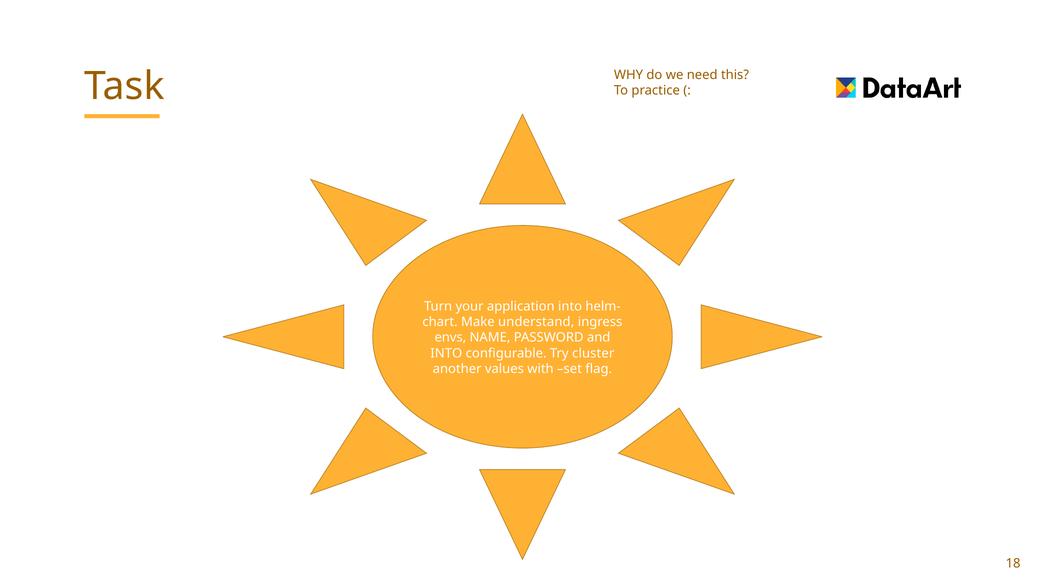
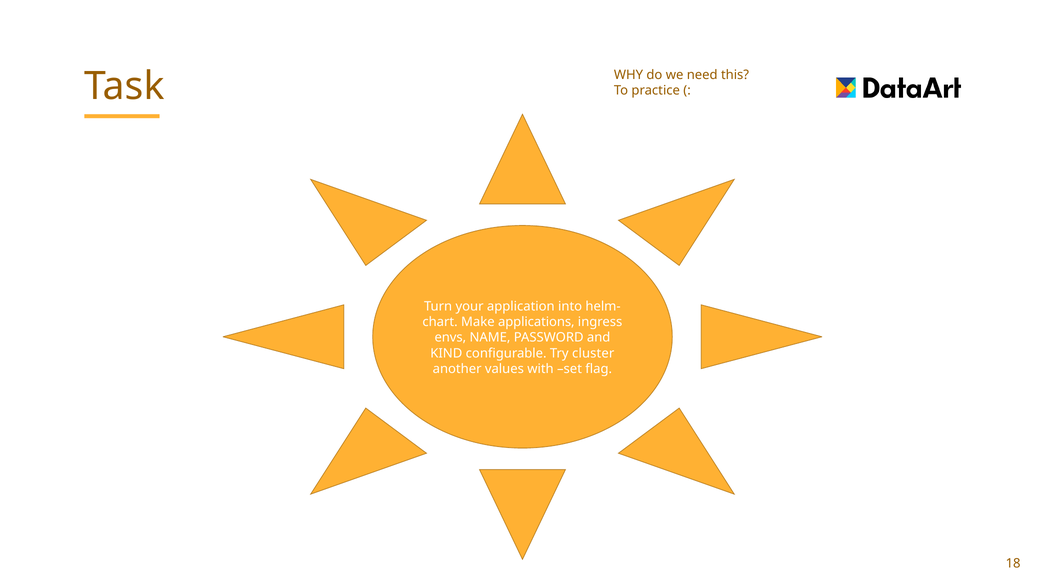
understand: understand -> applications (536, 322)
INTO: INTO -> KIND (446, 353)
